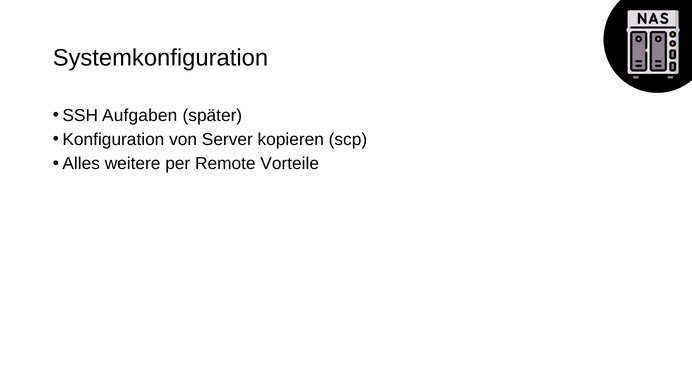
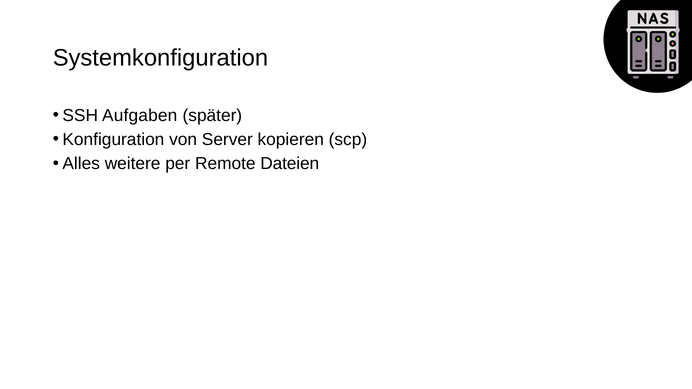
Vorteile: Vorteile -> Dateien (290, 164)
